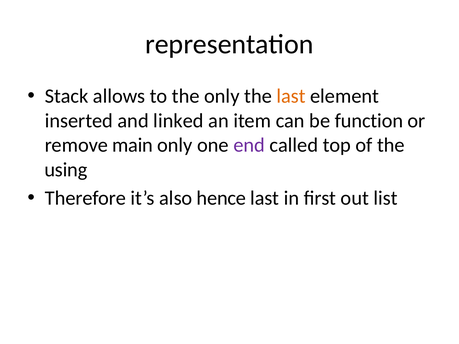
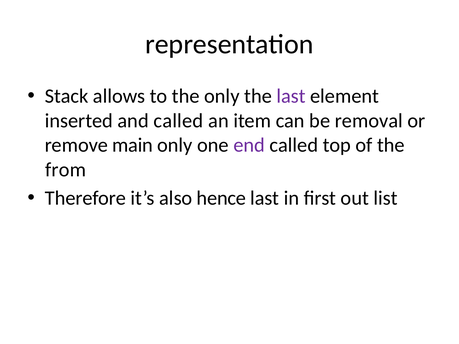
last colour: orange -> purple (291, 96)
and linked: linked -> called (178, 121)
function: function -> removal (369, 121)
using: using -> from (66, 170)
